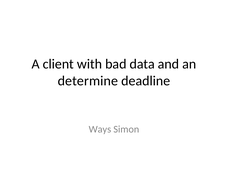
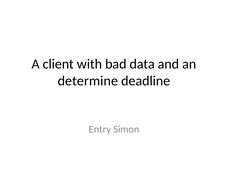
Ways: Ways -> Entry (100, 129)
